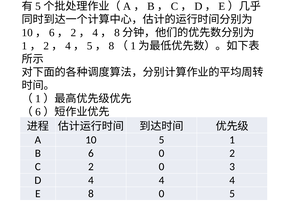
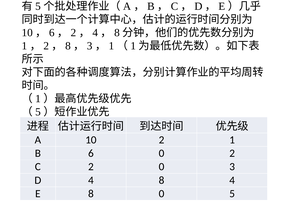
4: 4 -> 8 (68, 46)
5: 5 -> 3 (90, 46)
8: 8 -> 1 (111, 46)
6: 6 -> 5 (38, 112)
10 5: 5 -> 2 (161, 140)
D 4 4: 4 -> 8 (161, 180)
